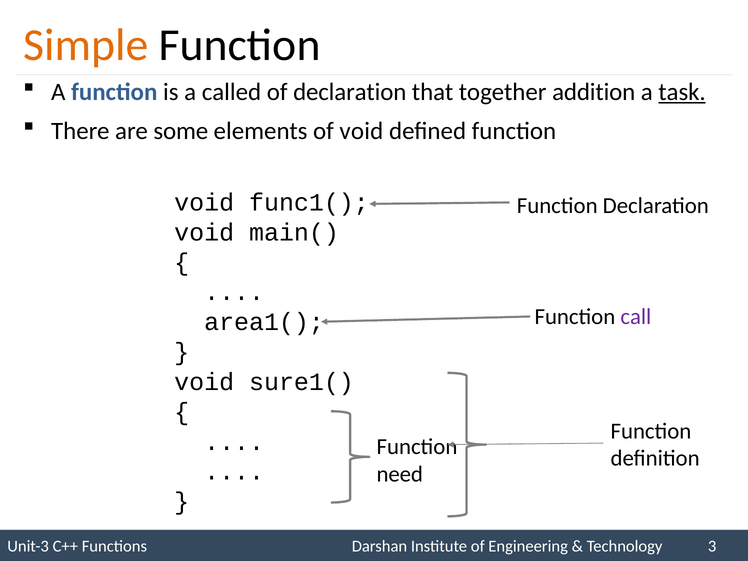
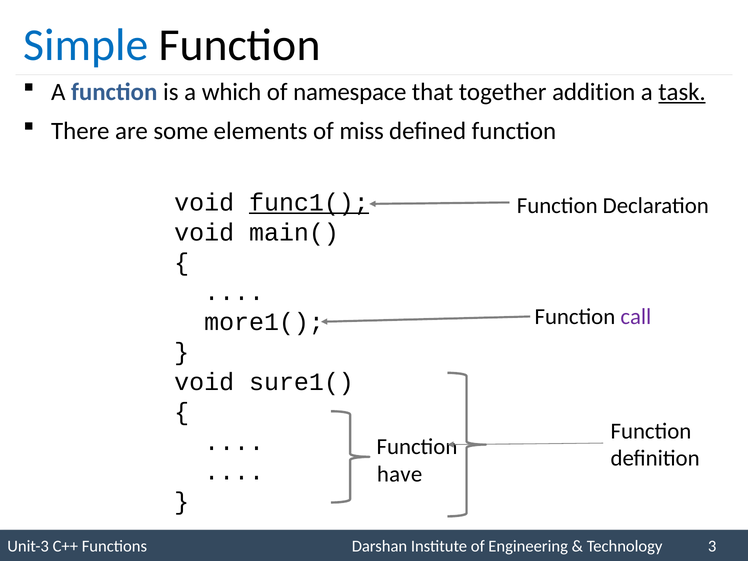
Simple colour: orange -> blue (86, 45)
called: called -> which (232, 92)
of declaration: declaration -> namespace (350, 92)
of void: void -> miss (362, 131)
func1( underline: none -> present (309, 202)
area1(: area1( -> more1( (264, 322)
need: need -> have (400, 474)
